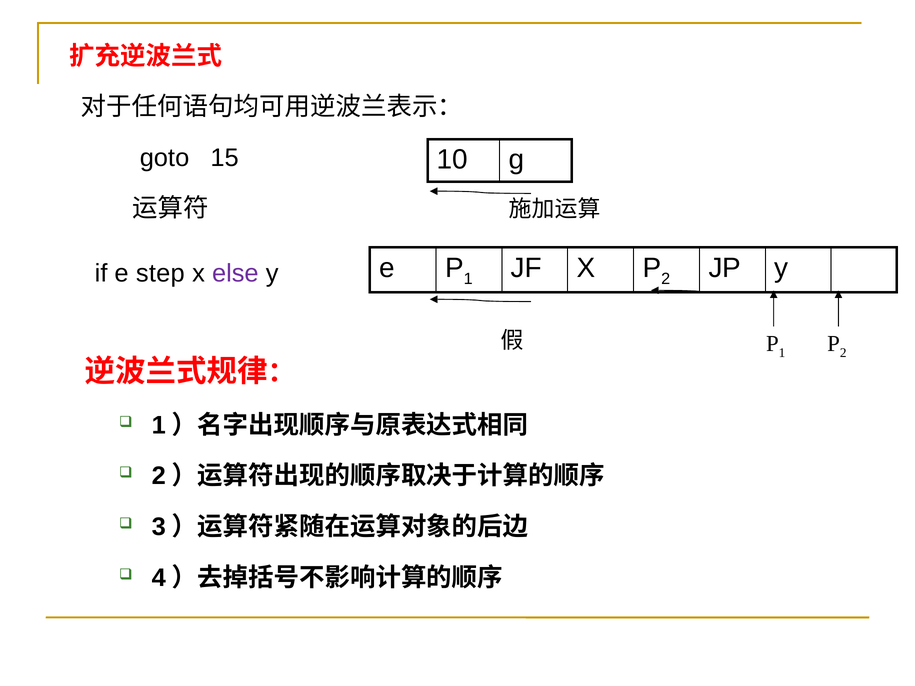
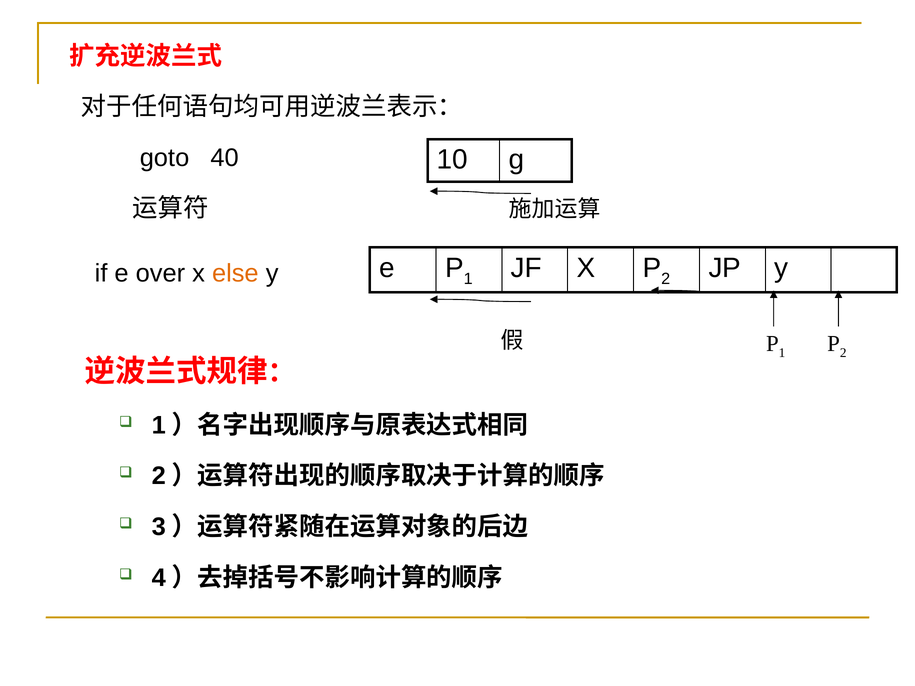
15: 15 -> 40 (225, 158)
step: step -> over (160, 273)
else colour: purple -> orange (235, 273)
